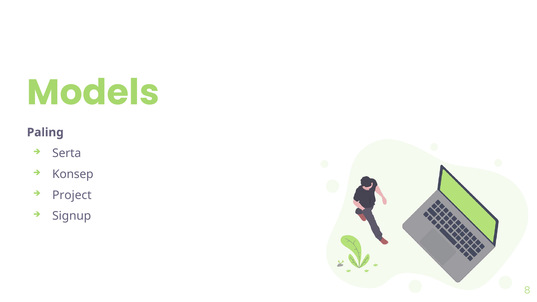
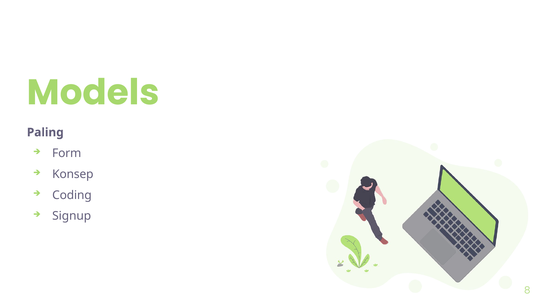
Serta: Serta -> Form (67, 153)
Project: Project -> Coding (72, 195)
